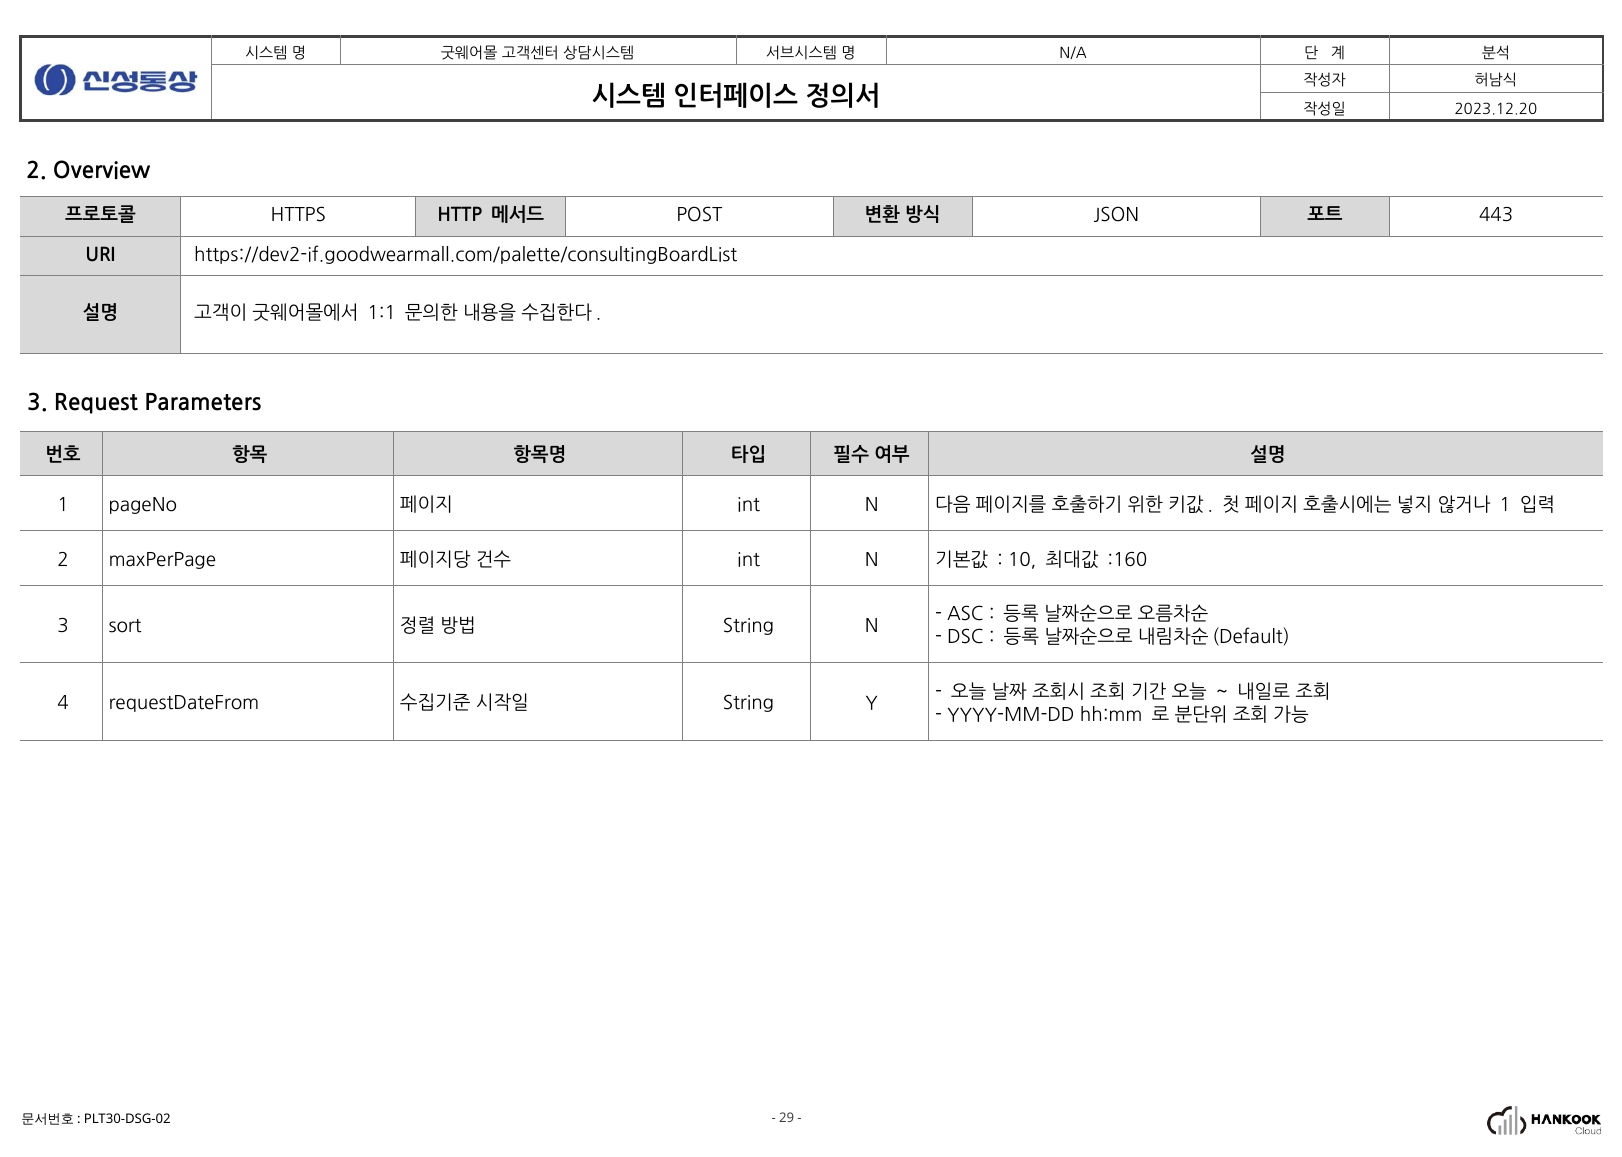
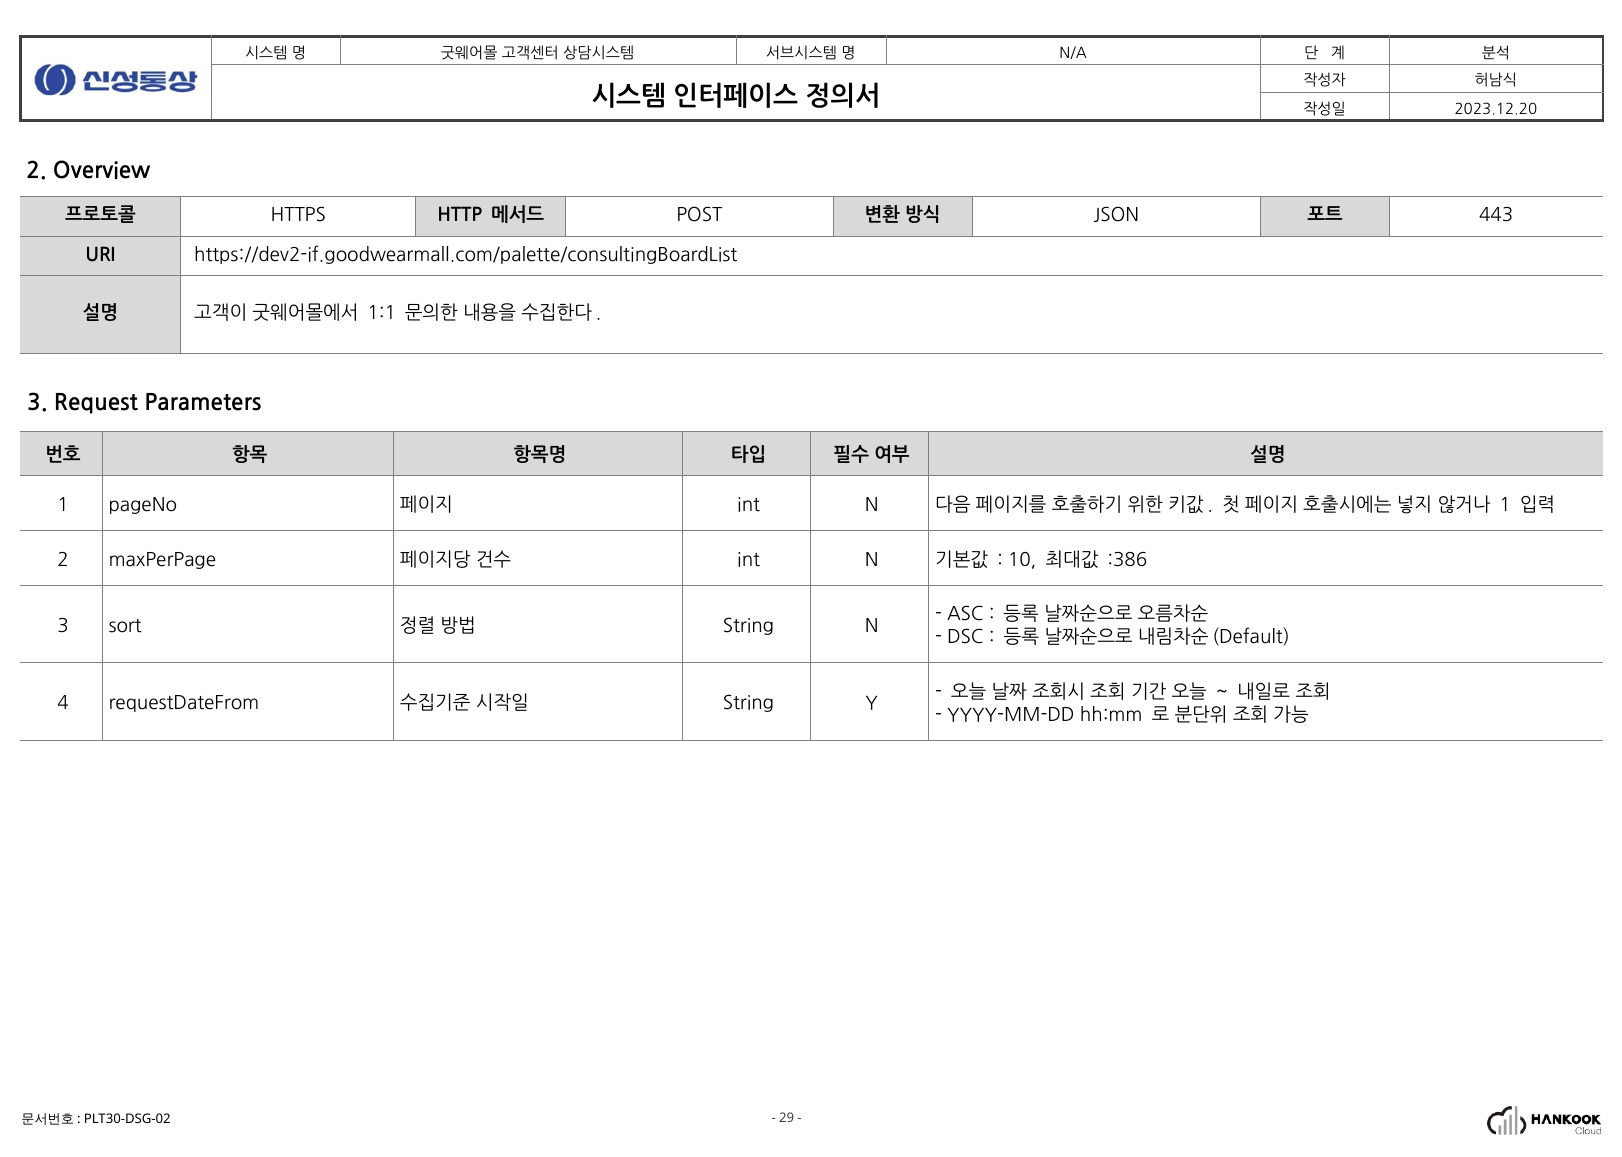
:160: :160 -> :386 (1127, 560)
